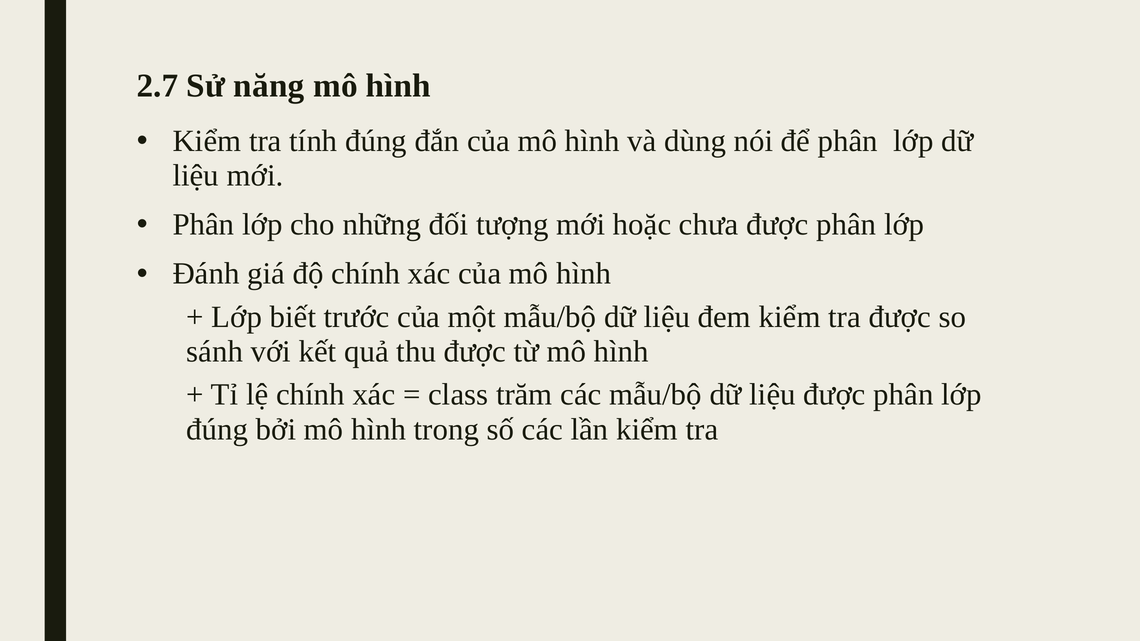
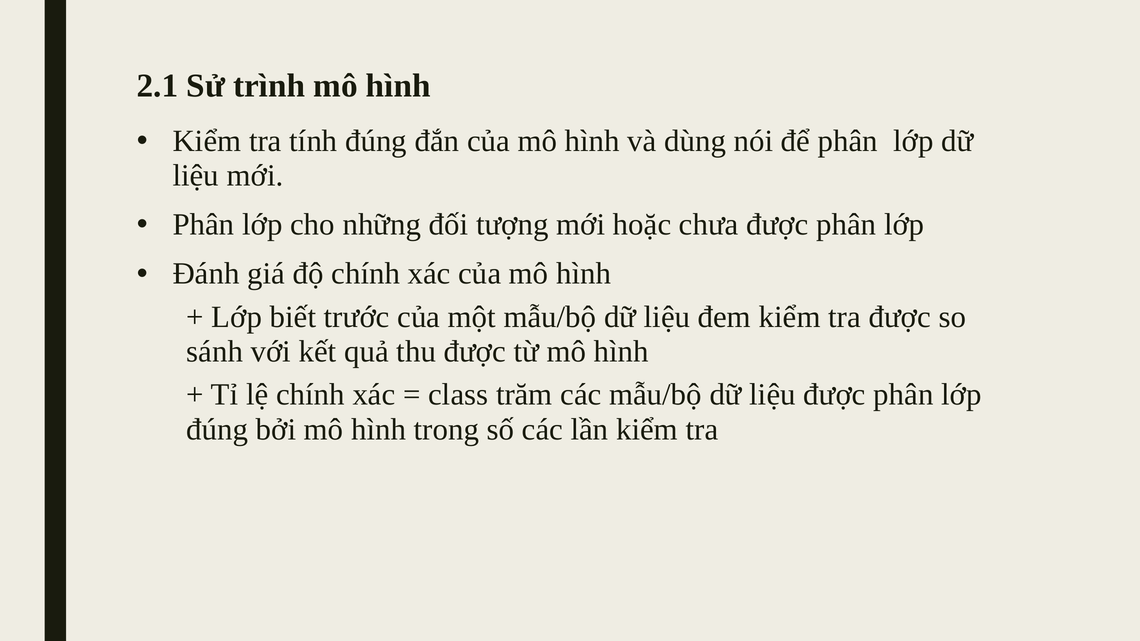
2.7: 2.7 -> 2.1 (158, 86)
năng: năng -> trình (269, 86)
